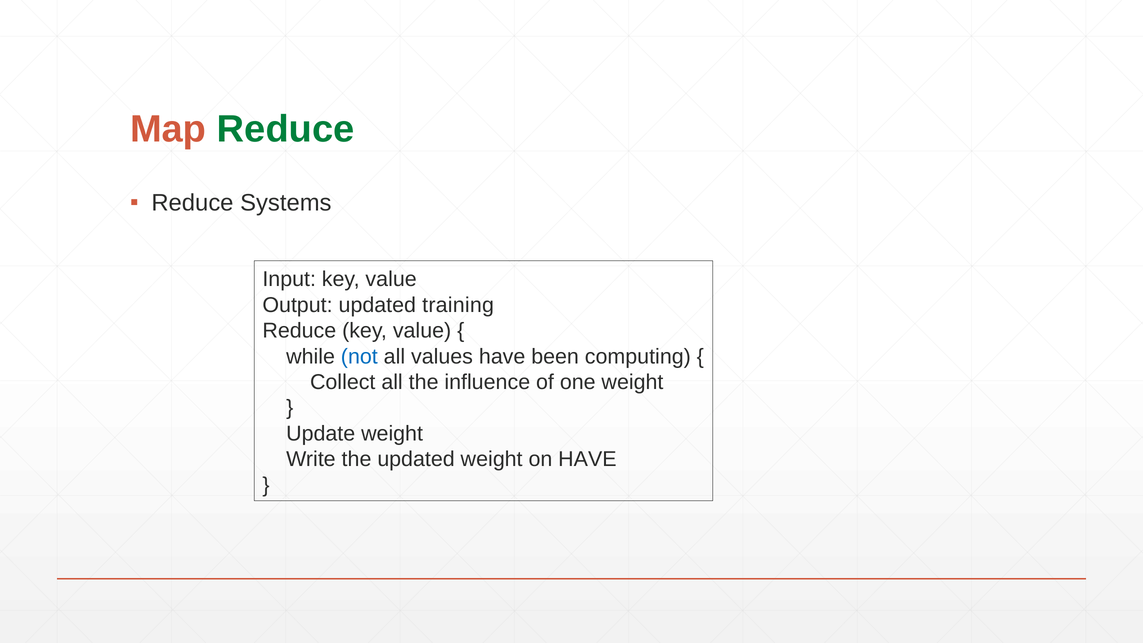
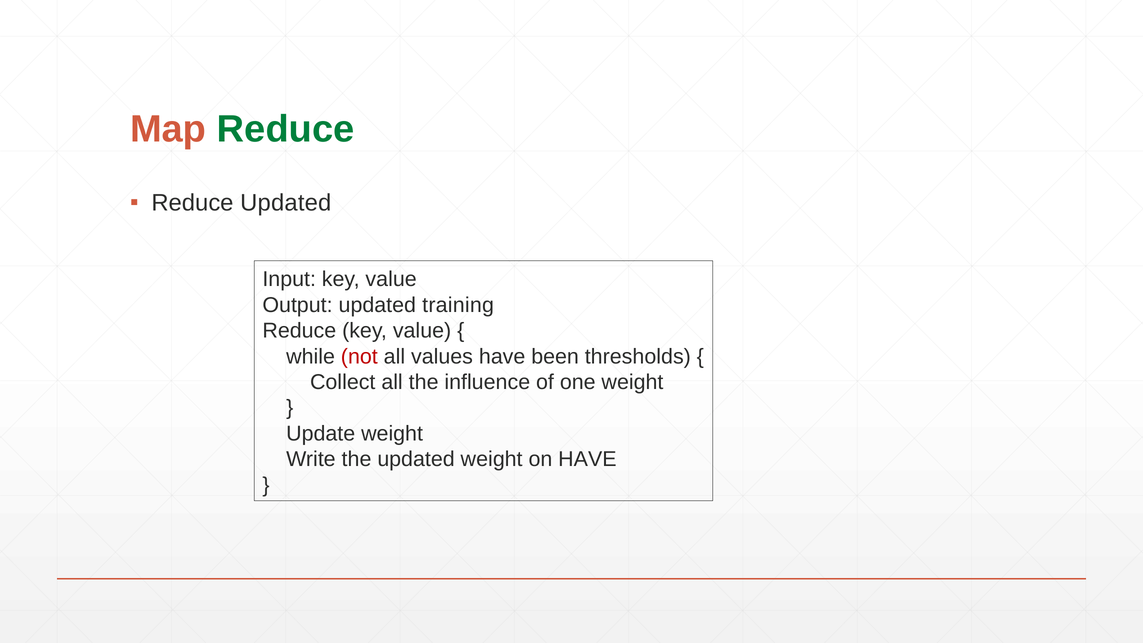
Reduce Systems: Systems -> Updated (286, 203)
not colour: blue -> red (359, 356)
computing: computing -> thresholds (638, 356)
